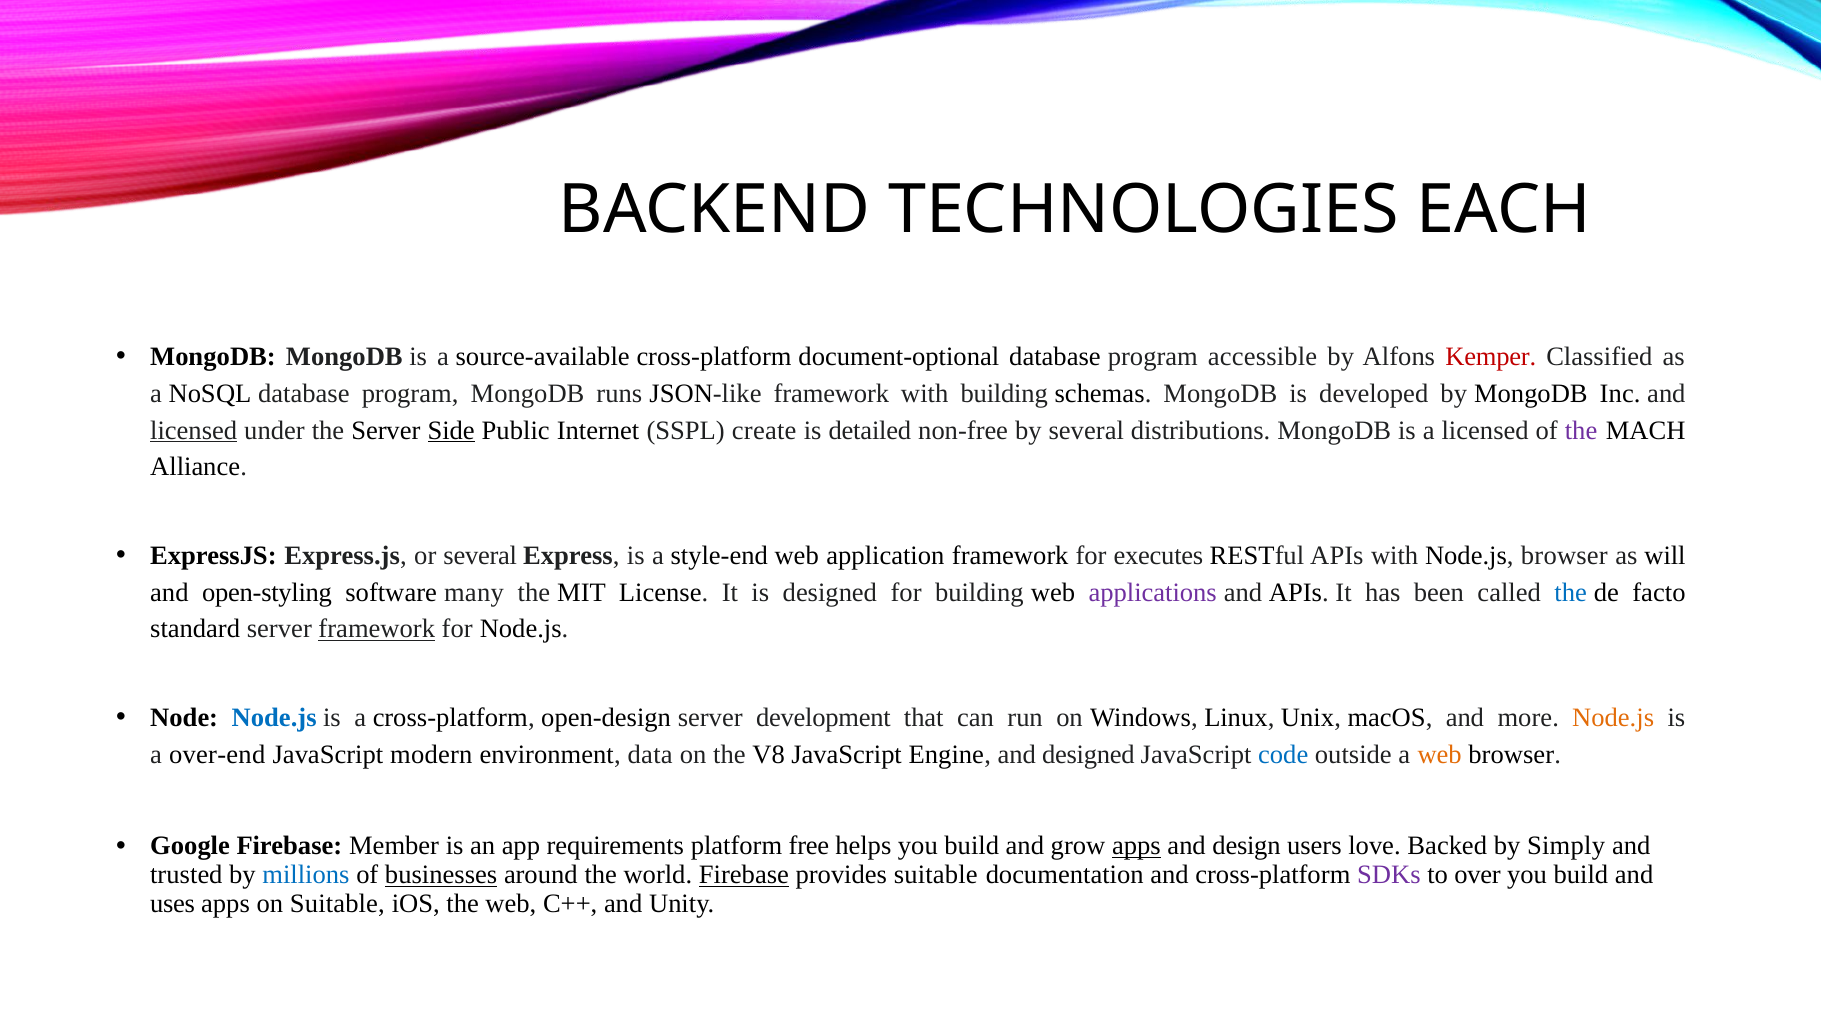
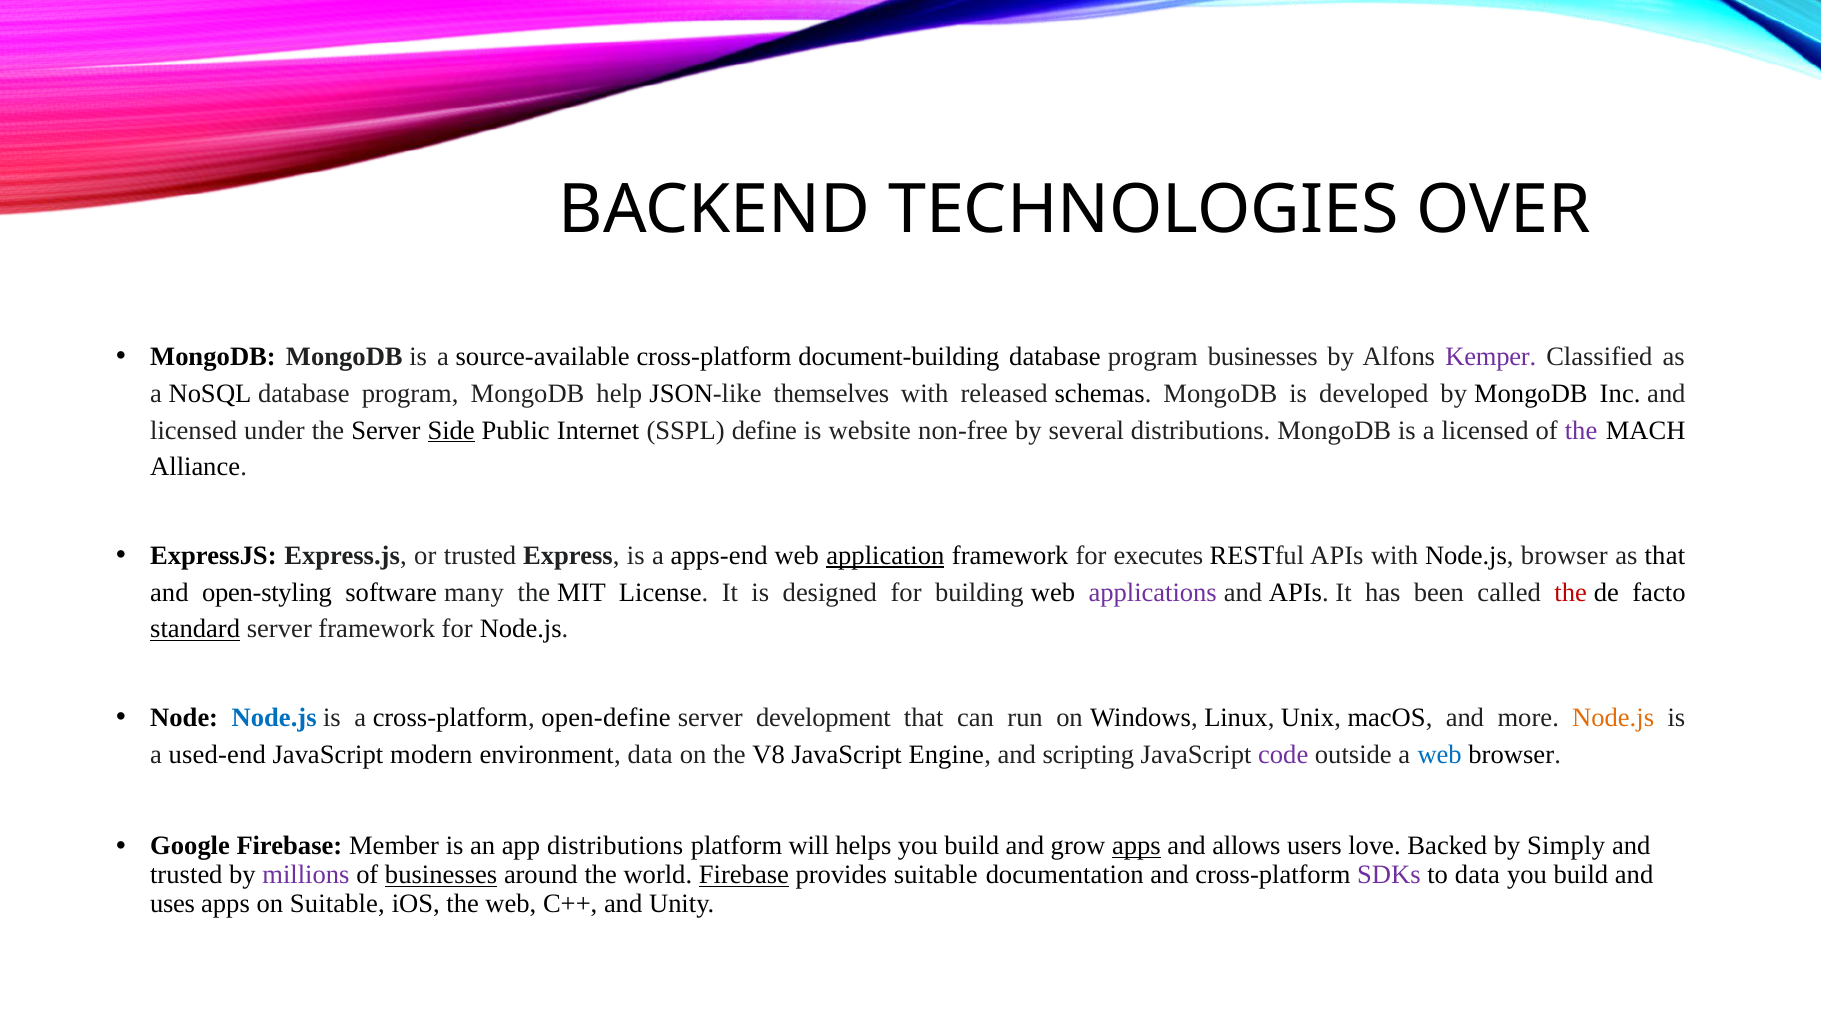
EACH: EACH -> OVER (1504, 210)
document-optional: document-optional -> document-building (899, 357)
program accessible: accessible -> businesses (1263, 357)
Kemper colour: red -> purple (1491, 357)
runs: runs -> help (619, 394)
JSON-like framework: framework -> themselves (831, 394)
with building: building -> released (1004, 394)
licensed underline: present -> none (194, 430)
create: create -> define (764, 430)
detailed: detailed -> website (870, 430)
or several: several -> trusted (480, 556)
style-end: style-end -> apps-end (719, 556)
application underline: none -> present (885, 556)
as will: will -> that (1665, 556)
the colour: blue -> red (1571, 593)
standard underline: none -> present (195, 629)
framework underline: present -> none (377, 629)
open-design: open-design -> open-define (606, 718)
over-end: over-end -> used-end (217, 755)
and designed: designed -> scripting (1088, 755)
code colour: blue -> purple (1283, 755)
web colour: orange -> blue (1440, 755)
app requirements: requirements -> distributions (615, 846)
free: free -> will (809, 846)
design: design -> allows (1247, 846)
millions colour: blue -> purple (306, 875)
to over: over -> data (1477, 875)
